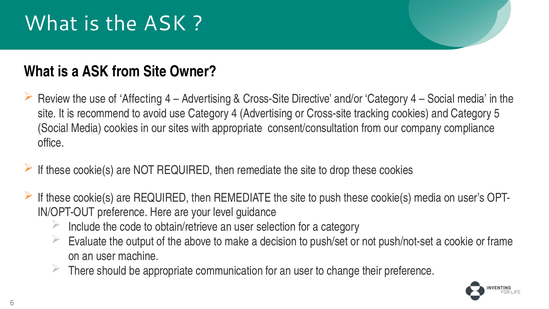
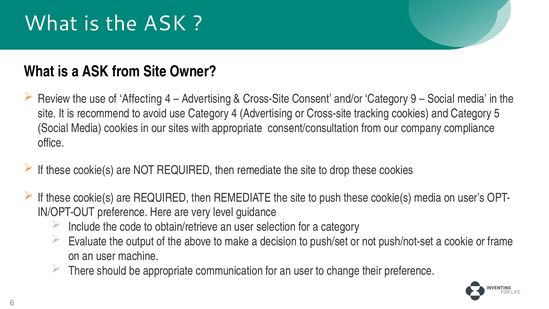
Directive: Directive -> Consent (312, 99)
and/or Category 4: 4 -> 9 (414, 99)
your: your -> very (201, 212)
